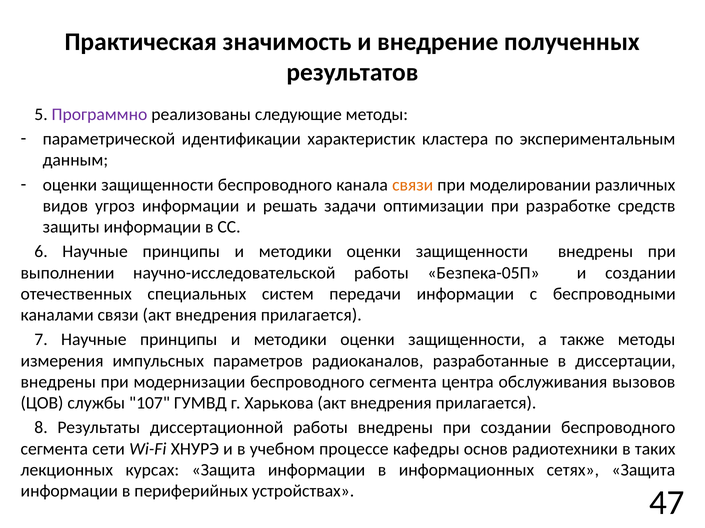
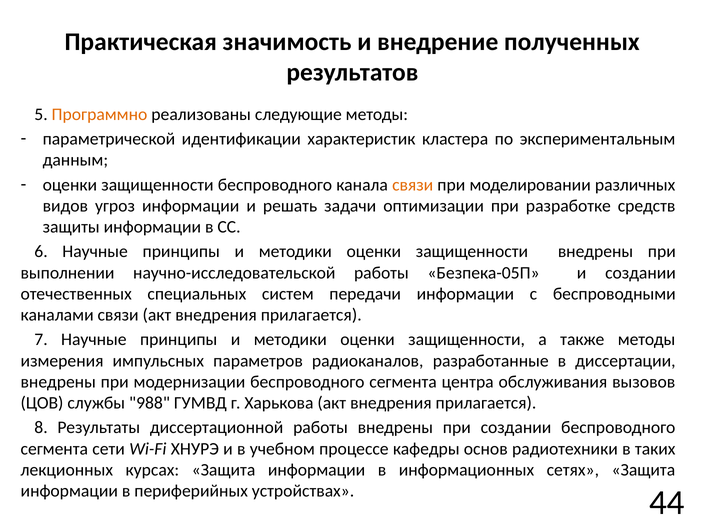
Программно colour: purple -> orange (99, 114)
107: 107 -> 988 (150, 404)
47: 47 -> 44 (667, 503)
